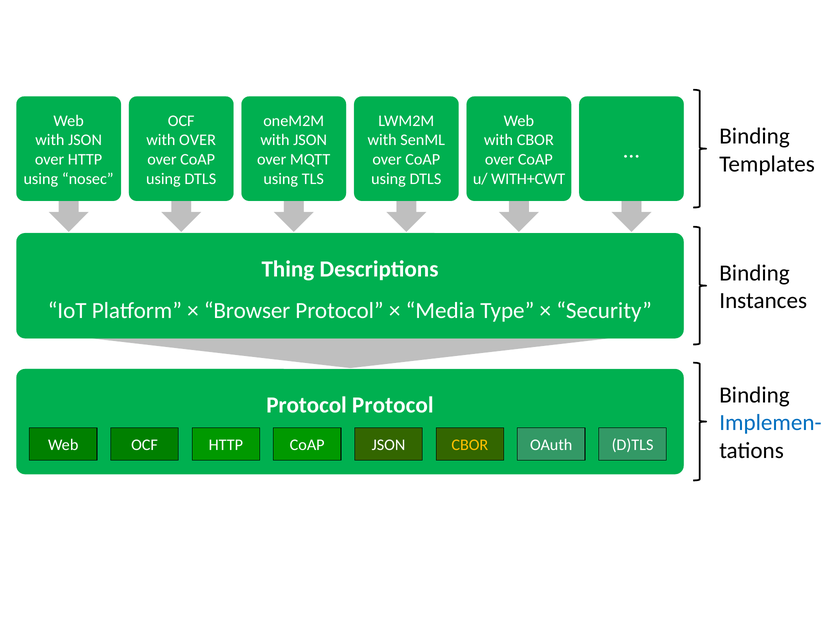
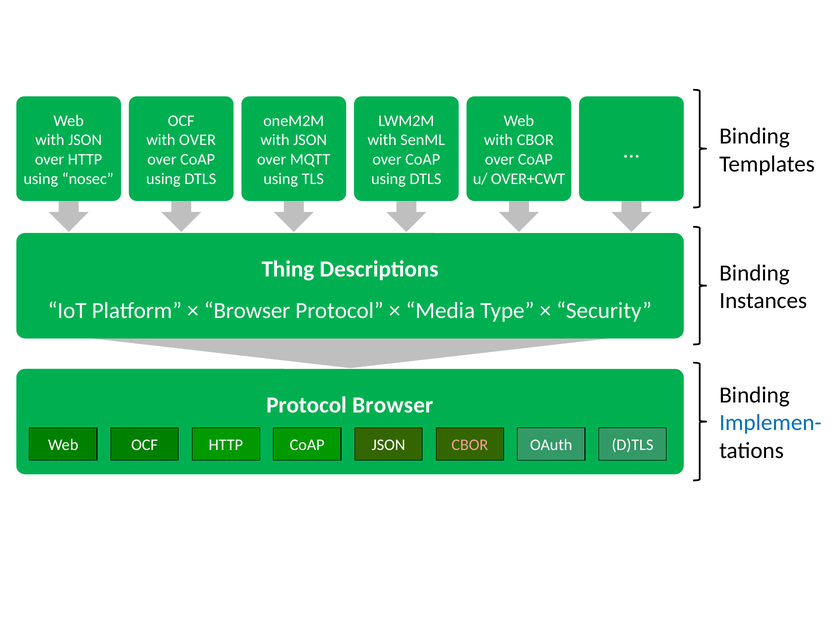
WITH+CWT: WITH+CWT -> OVER+CWT (528, 179)
Protocol Protocol: Protocol -> Browser (393, 405)
CBOR colour: yellow -> pink (470, 445)
